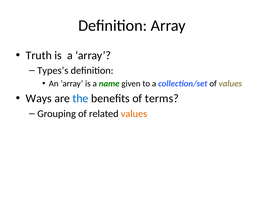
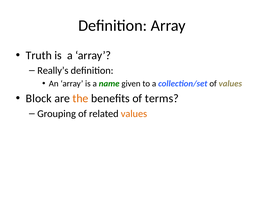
Types’s: Types’s -> Really’s (53, 71)
Ways: Ways -> Block (39, 99)
the colour: blue -> orange (80, 99)
